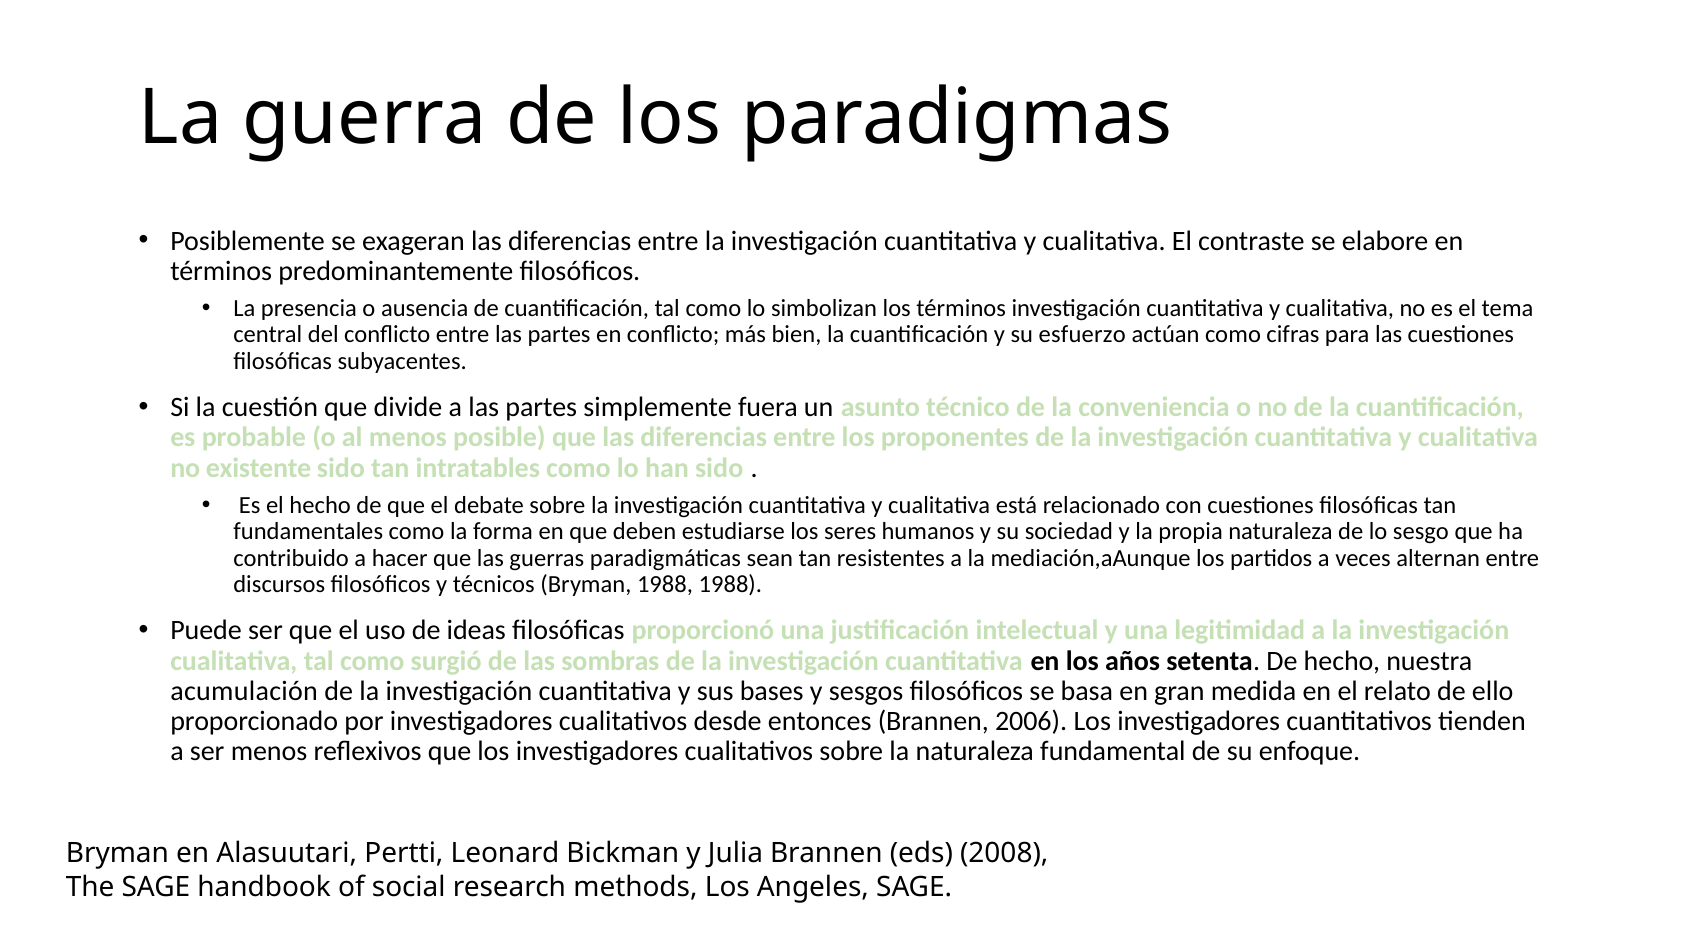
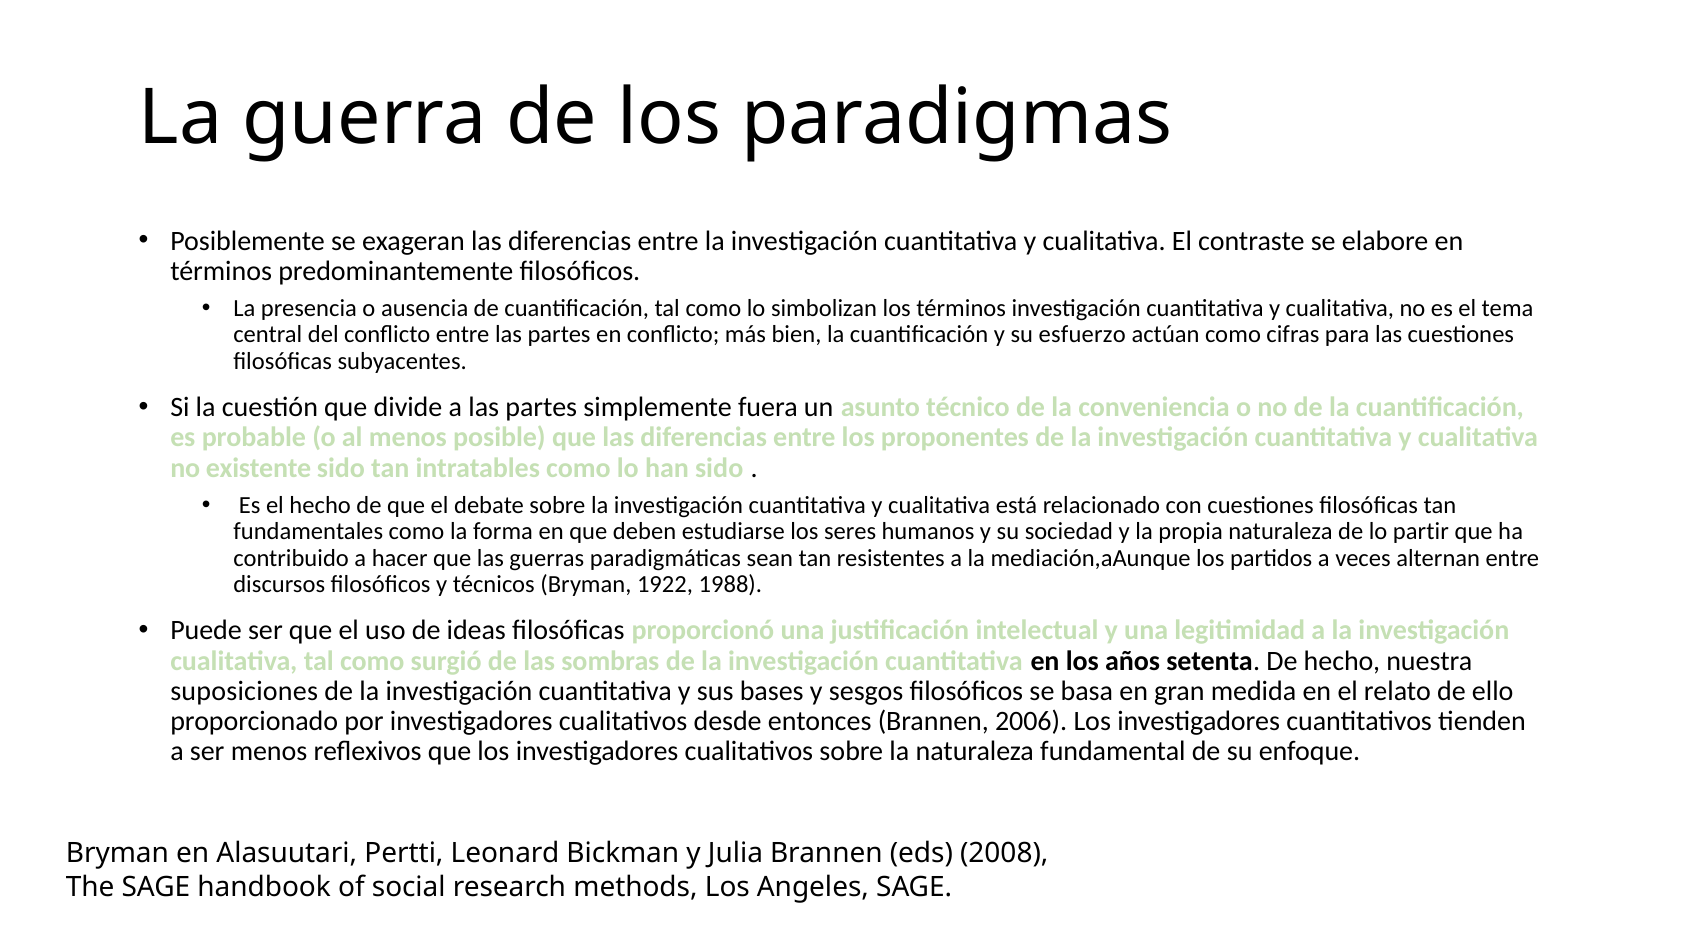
sesgo: sesgo -> partir (1421, 531)
Bryman 1988: 1988 -> 1922 (665, 585)
acumulación: acumulación -> suposiciones (244, 691)
